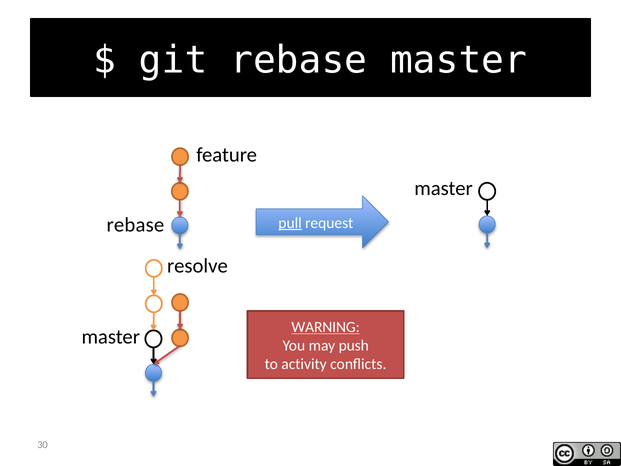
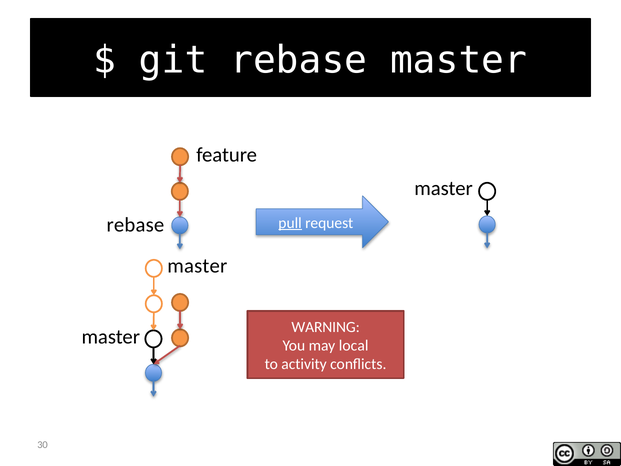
resolve: resolve -> master (197, 266)
WARNING underline: present -> none (326, 327)
push: push -> local (354, 346)
